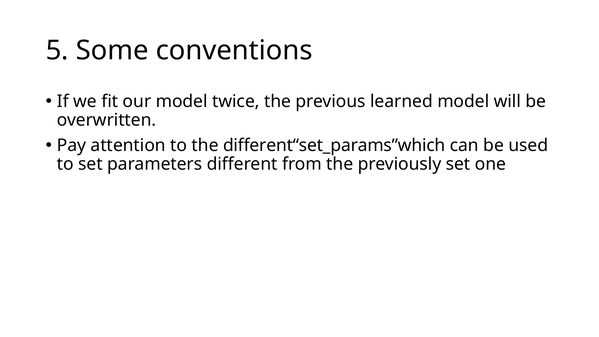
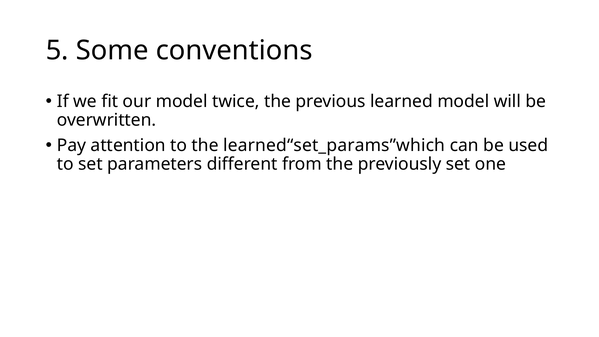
different“set_params”which: different“set_params”which -> learned“set_params”which (334, 145)
